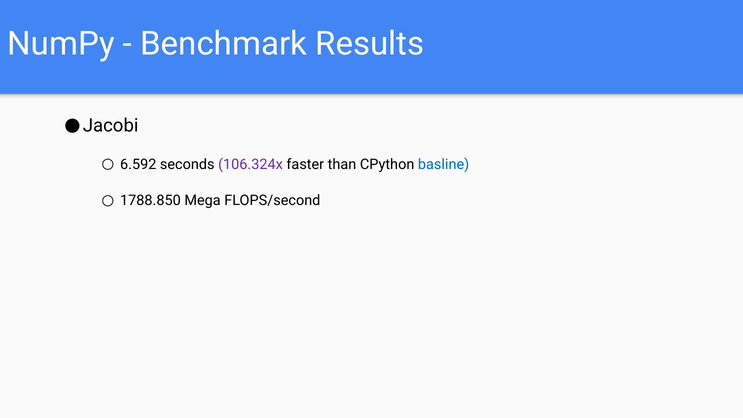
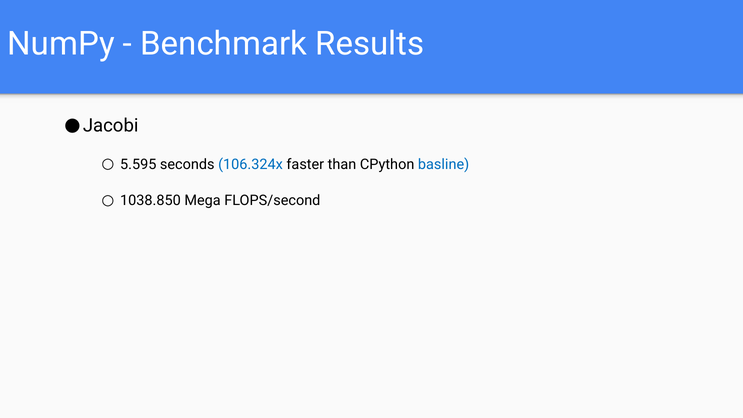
6.592: 6.592 -> 5.595 (138, 164)
106.324x colour: purple -> blue (251, 164)
1788.850: 1788.850 -> 1038.850 (150, 201)
